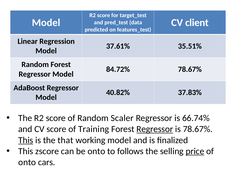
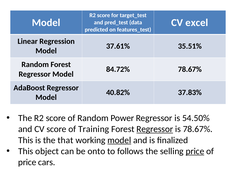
client: client -> excel (197, 23)
Scaler: Scaler -> Power (122, 118)
66.74%: 66.74% -> 54.50% (196, 118)
This underline: present -> none (26, 140)
model underline: none -> present (119, 140)
zscore: zscore -> object (47, 151)
onto: onto -> price (27, 162)
